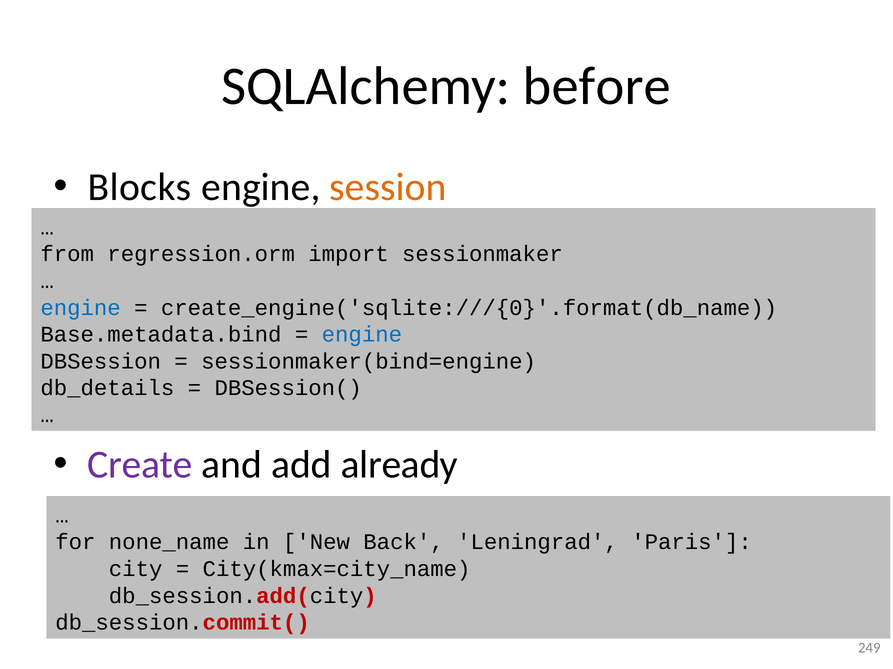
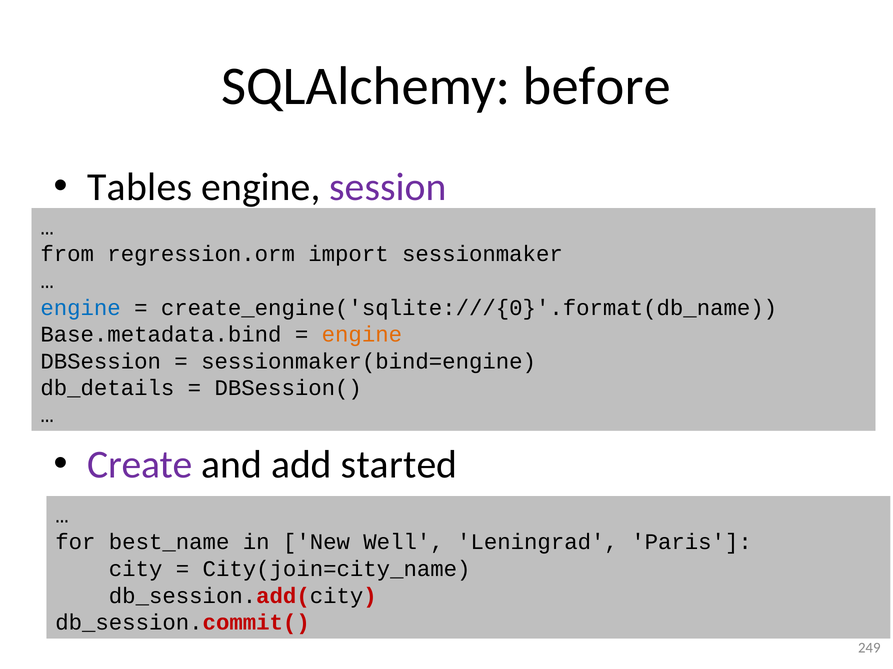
Blocks: Blocks -> Tables (140, 187)
session colour: orange -> purple (388, 187)
engine colour: blue -> orange (362, 335)
already: already -> started (399, 465)
none_name: none_name -> best_name (169, 543)
Back: Back -> Well (404, 543)
City(kmax=city_name: City(kmax=city_name -> City(join=city_name (337, 570)
